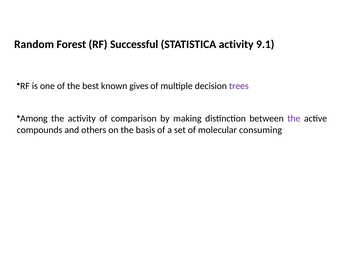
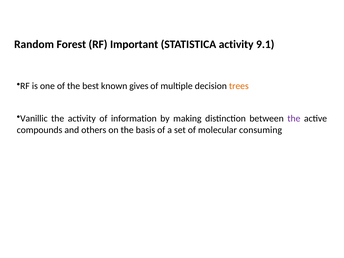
Successful: Successful -> Important (134, 44)
trees colour: purple -> orange (239, 86)
Among: Among -> Vanillic (34, 119)
comparison: comparison -> information (134, 119)
